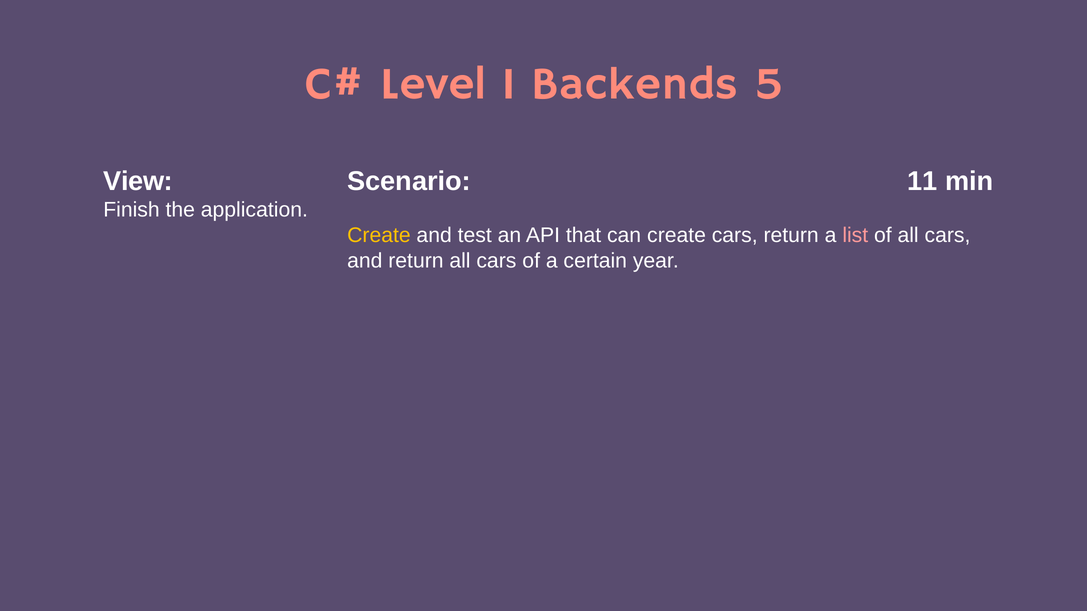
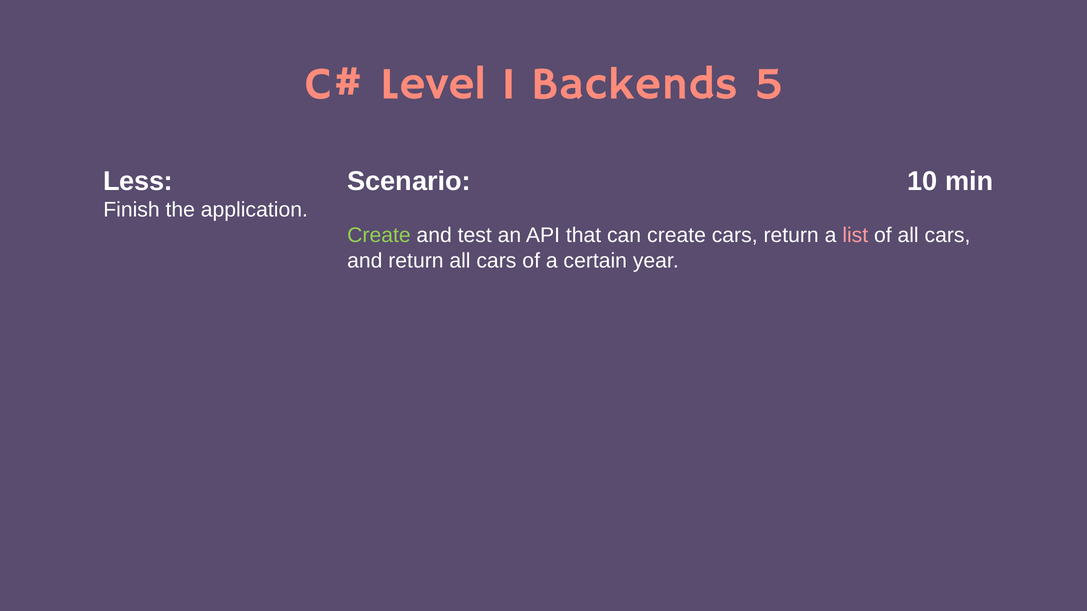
View: View -> Less (138, 181)
11: 11 -> 10 (922, 181)
Create colour: yellow -> light green (379, 235)
